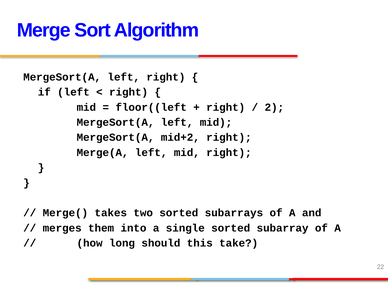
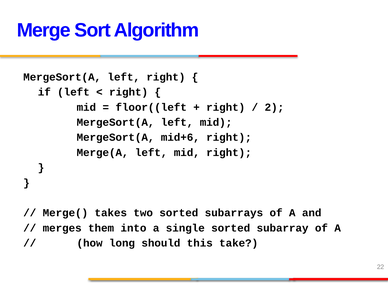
mid+2: mid+2 -> mid+6 (180, 137)
